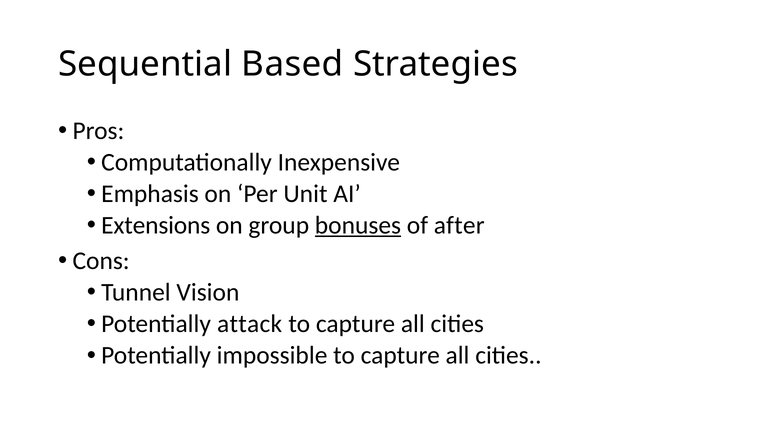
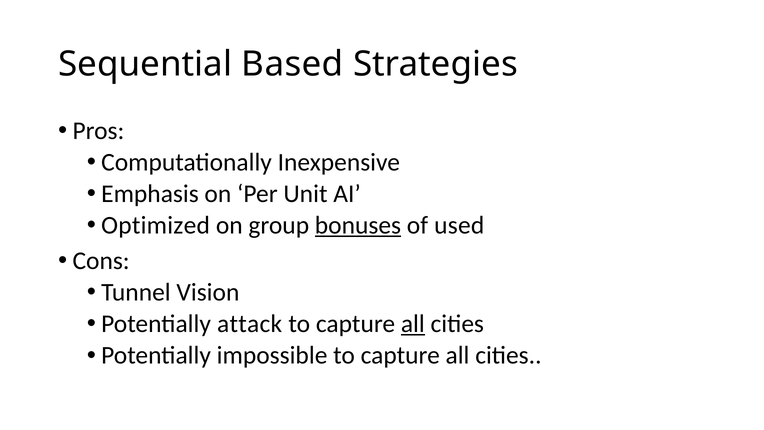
Extensions: Extensions -> Optimized (156, 225)
after: after -> used (459, 225)
all underline: none -> present (413, 324)
